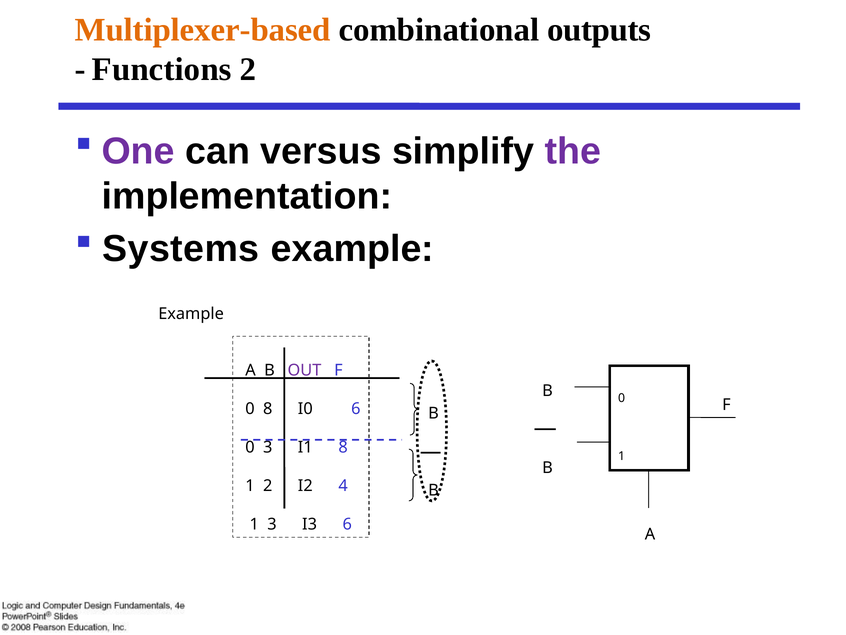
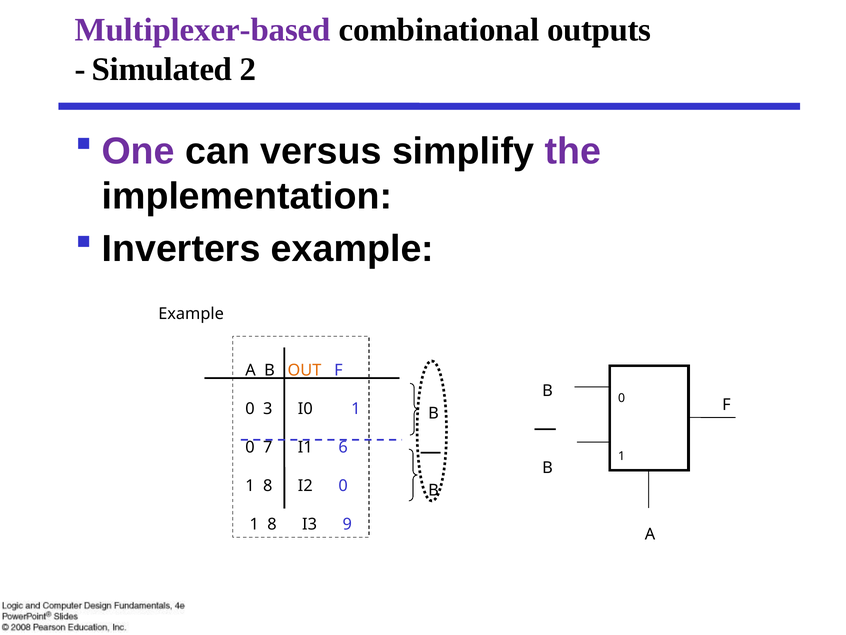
Multiplexer-based colour: orange -> purple (203, 30)
Functions: Functions -> Simulated (162, 69)
Systems: Systems -> Inverters (181, 249)
OUT colour: purple -> orange (304, 370)
0 8: 8 -> 3 (268, 409)
I0 6: 6 -> 1 (356, 409)
0 3: 3 -> 7 (268, 447)
I1 8: 8 -> 6 (343, 447)
2: 2 -> 8 (268, 486)
I2 4: 4 -> 0 (343, 486)
3: 3 -> 8 (272, 524)
I3 6: 6 -> 9 (347, 524)
